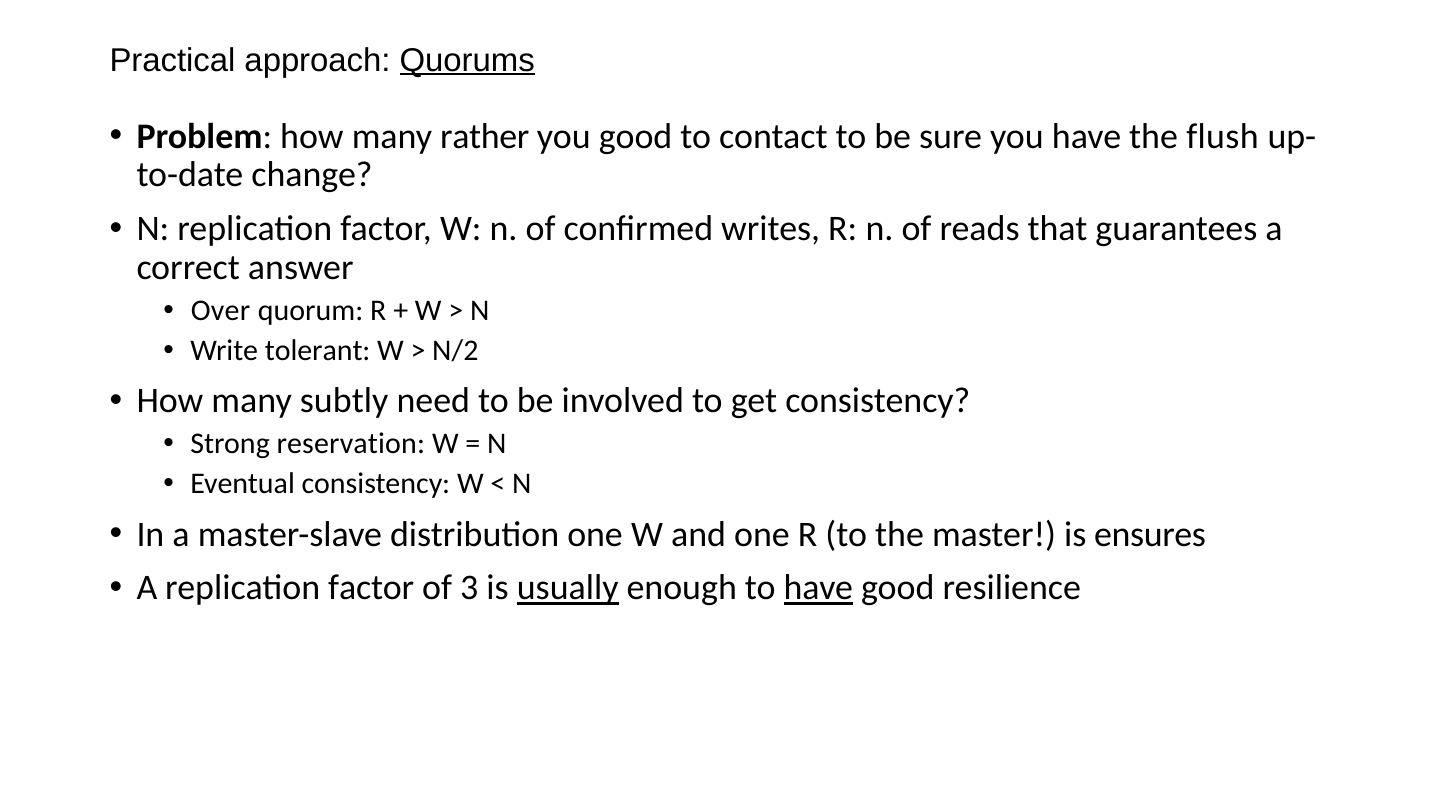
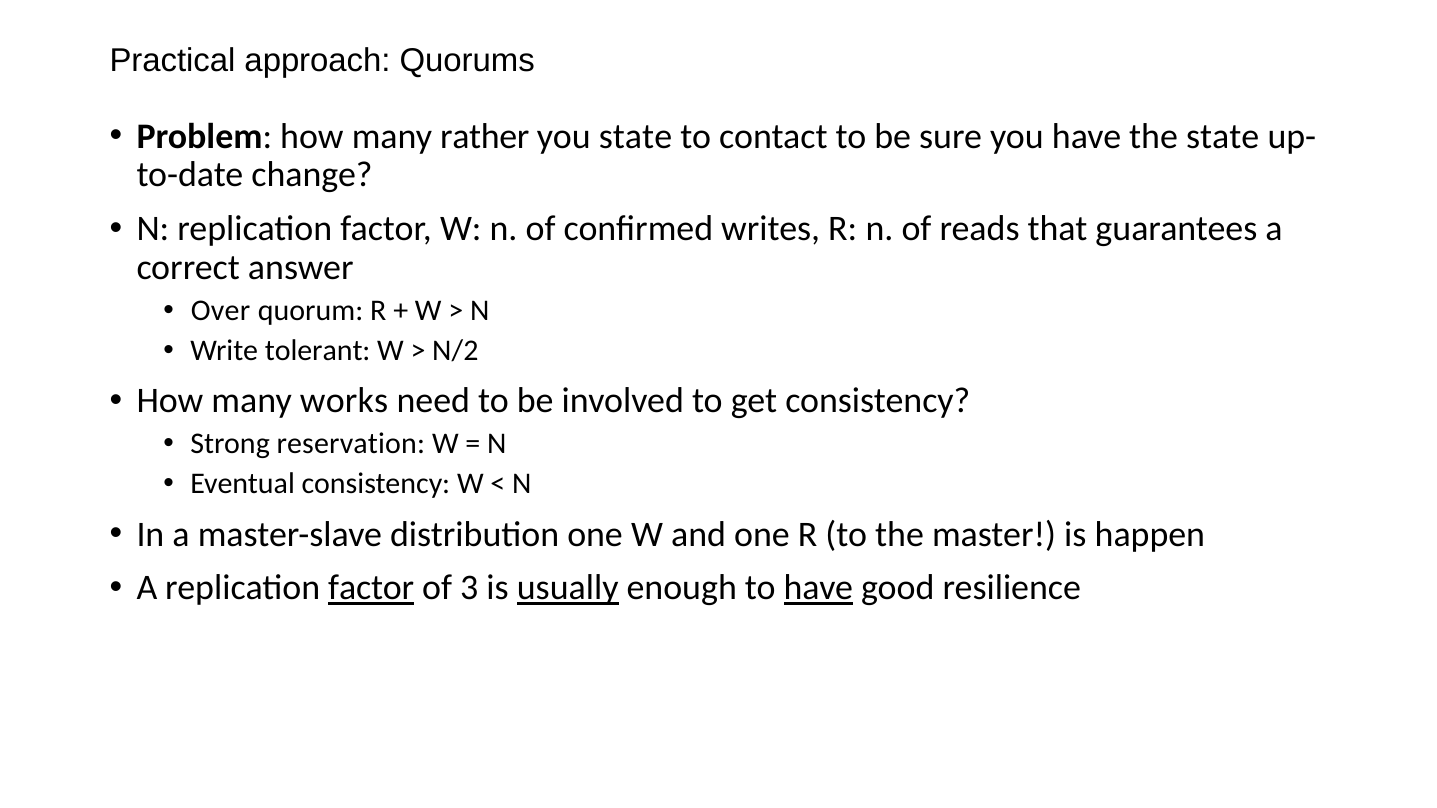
Quorums underline: present -> none (467, 60)
you good: good -> state (635, 136)
the flush: flush -> state (1223, 136)
subtly: subtly -> works (344, 401)
ensures: ensures -> happen (1150, 535)
factor underline: none -> present (371, 588)
